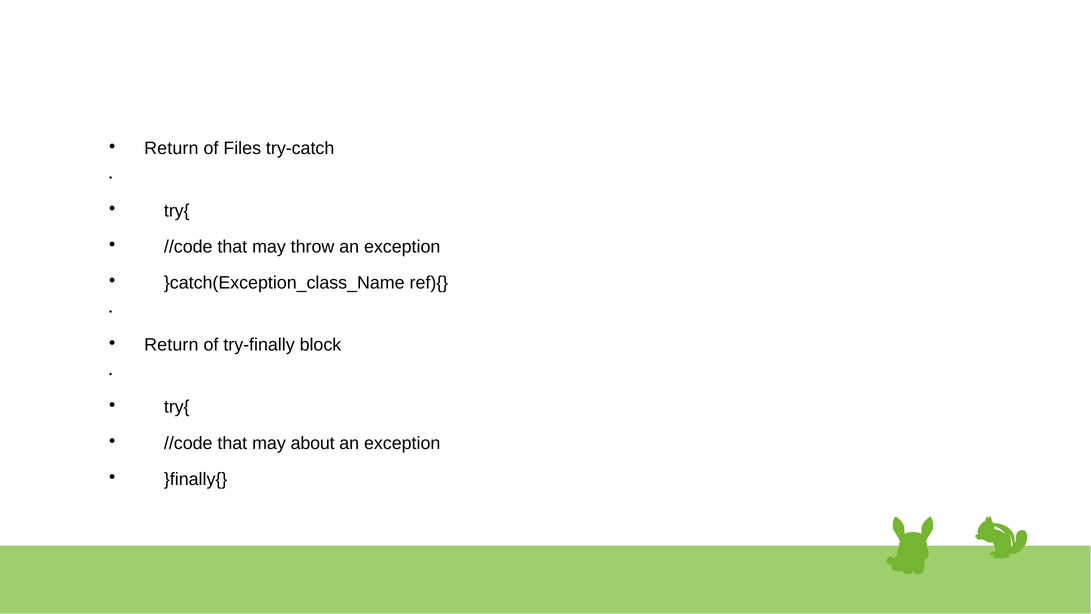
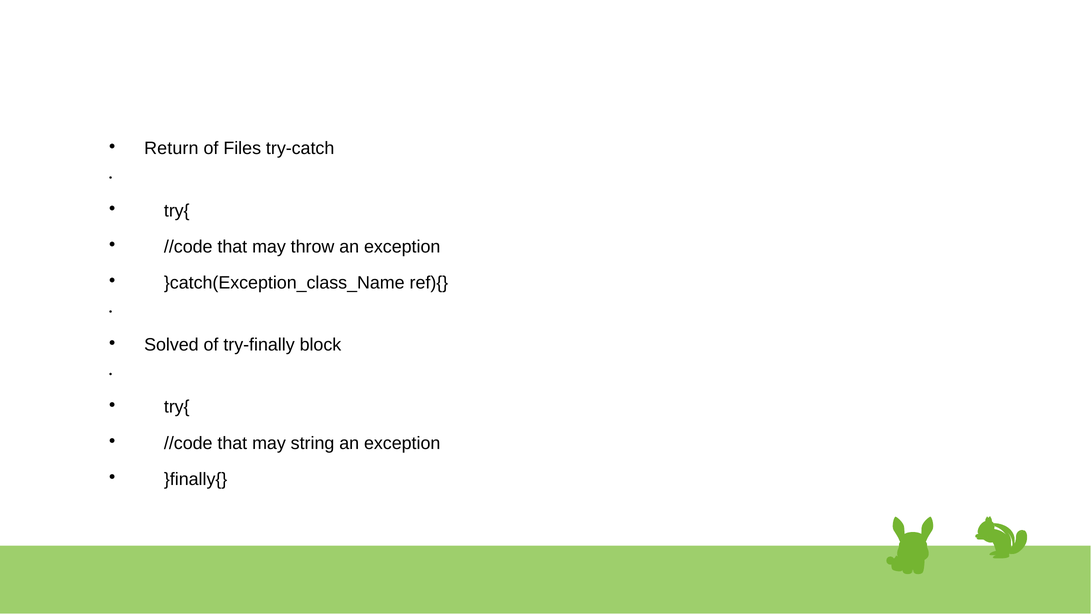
Return: Return -> Solved (171, 345)
about: about -> string (313, 443)
